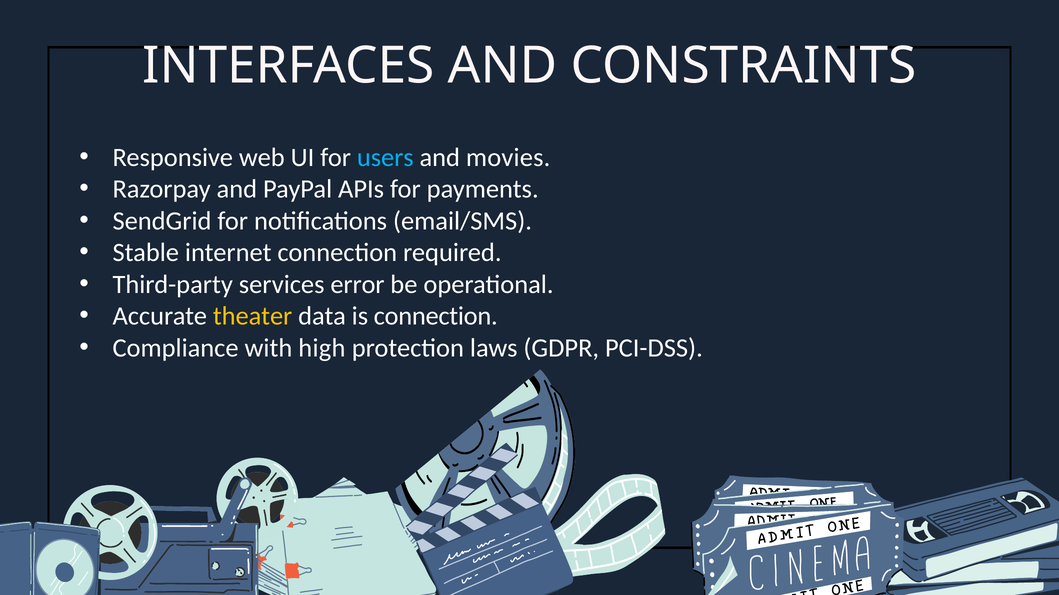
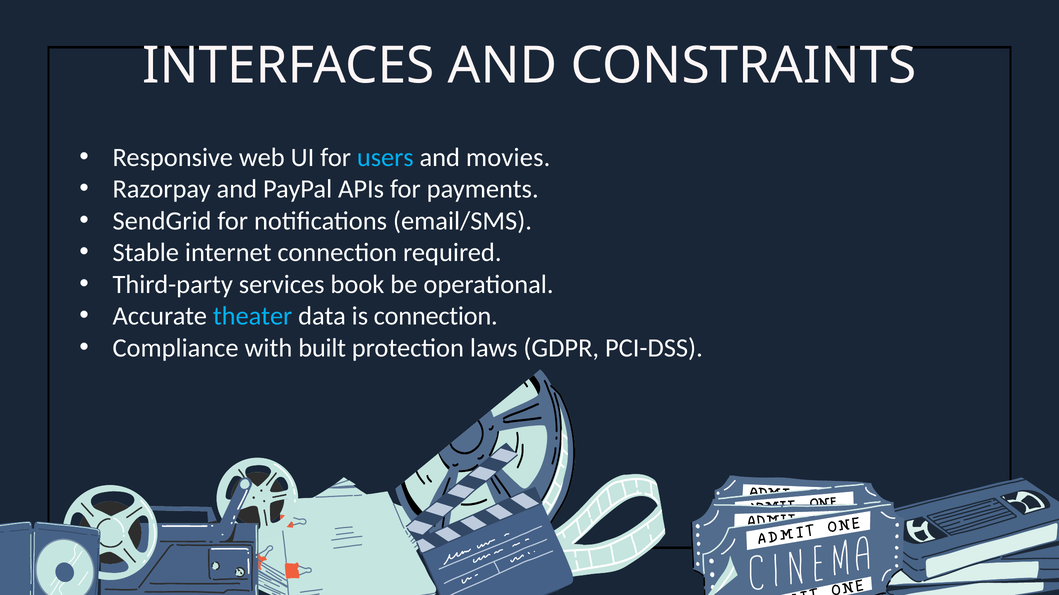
error: error -> book (357, 285)
theater colour: yellow -> light blue (253, 316)
high: high -> built (322, 348)
